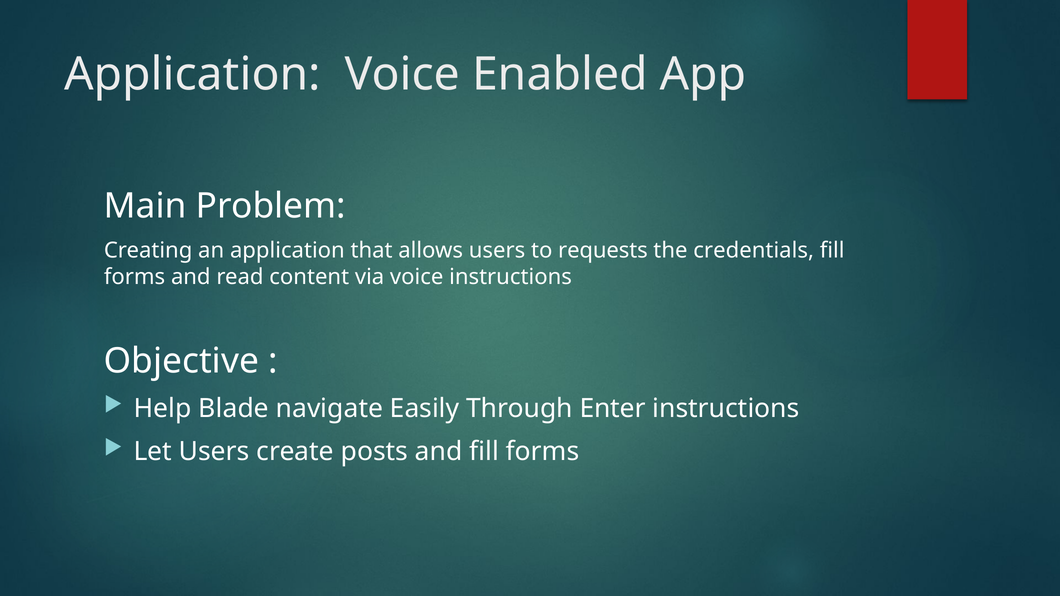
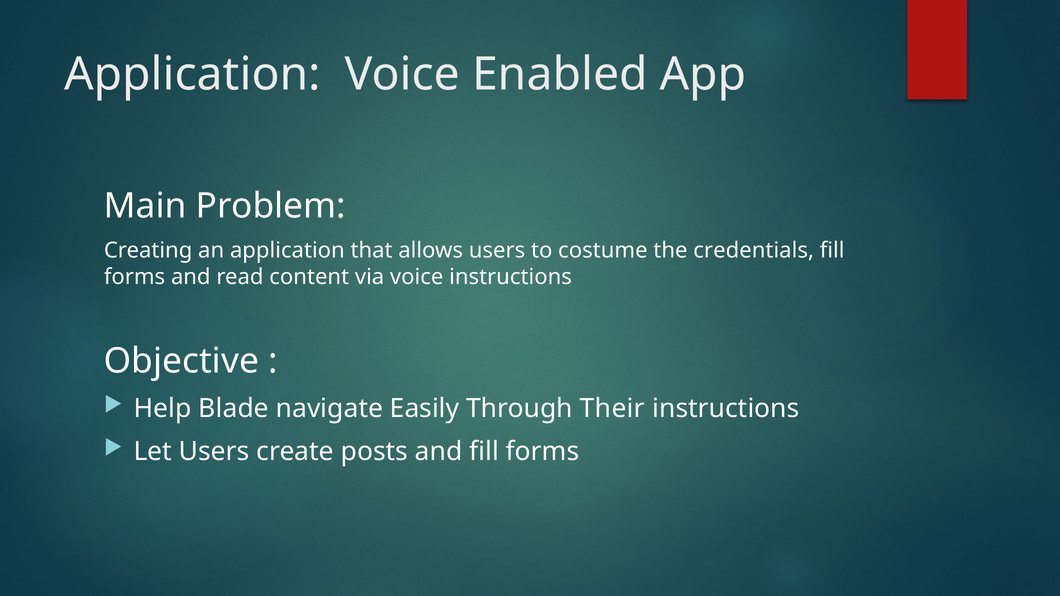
requests: requests -> costume (603, 251)
Enter: Enter -> Their (612, 409)
